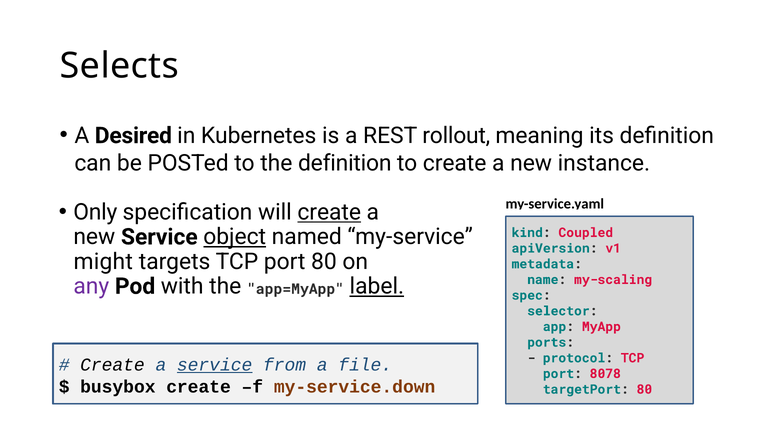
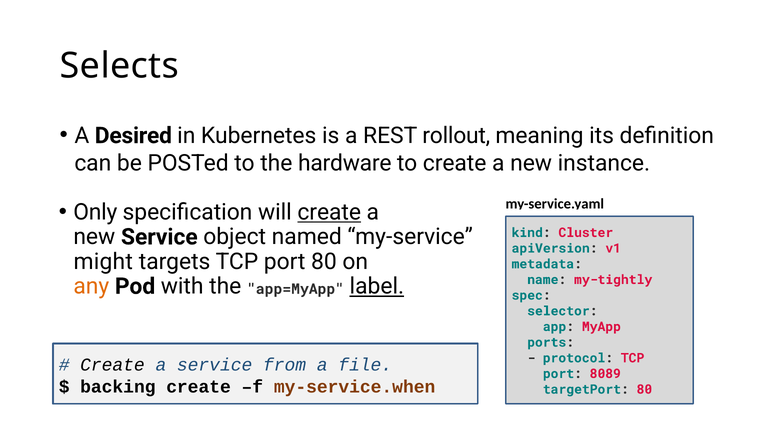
the definition: definition -> hardware (345, 163)
object underline: present -> none (235, 237)
Coupled: Coupled -> Cluster (586, 233)
my-scaling: my-scaling -> my-tightly (613, 280)
any colour: purple -> orange (91, 286)
service underline: present -> none (215, 365)
8078: 8078 -> 8089 (605, 374)
busybox: busybox -> backing (118, 387)
my-service.down: my-service.down -> my-service.when (355, 387)
